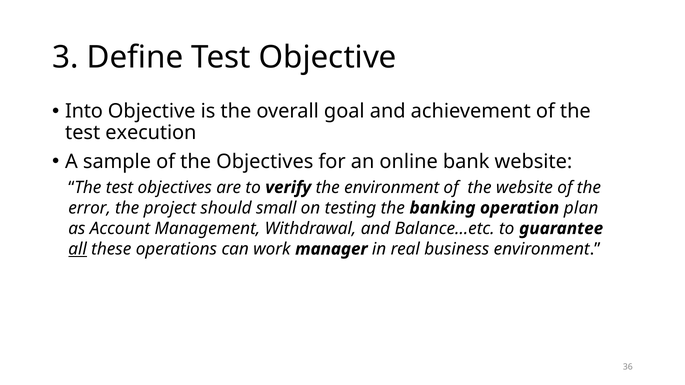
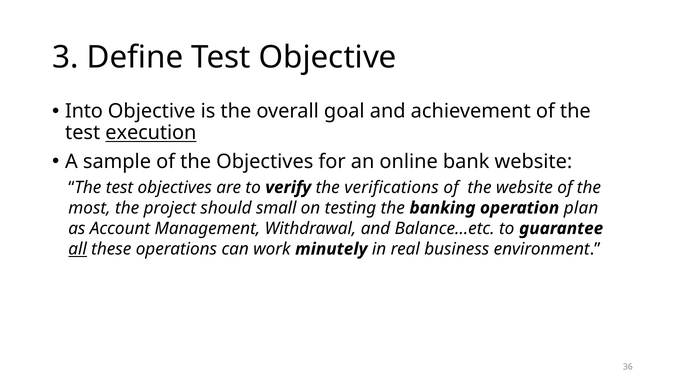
execution underline: none -> present (151, 133)
the environment: environment -> verifications (392, 188)
error: error -> most (89, 208)
manager: manager -> minutely (331, 249)
